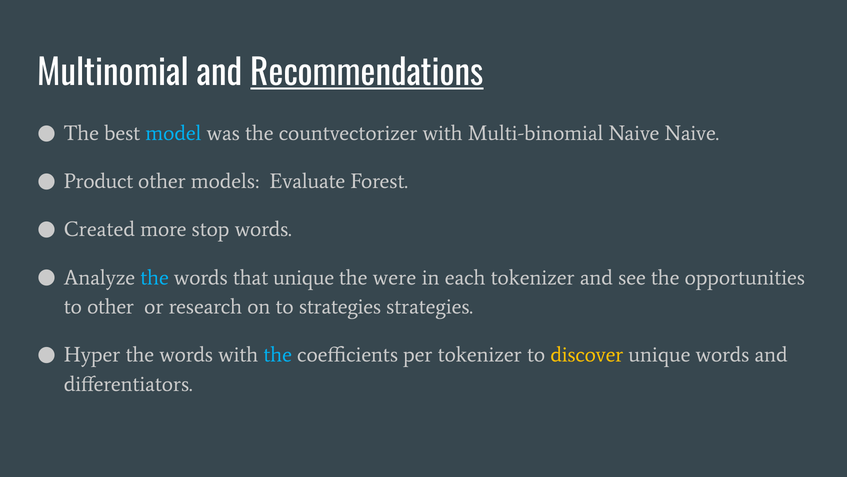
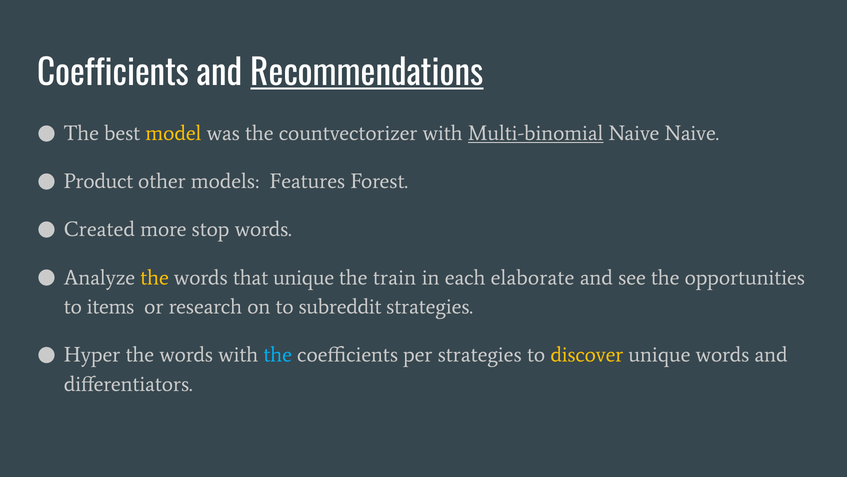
Multinomial: Multinomial -> Coefficients (113, 73)
model colour: light blue -> yellow (173, 133)
Multi-binomial underline: none -> present (536, 133)
Evaluate: Evaluate -> Features (307, 181)
the colour: light blue -> yellow (155, 277)
were: were -> train (394, 277)
each tokenizer: tokenizer -> elaborate (532, 277)
to other: other -> items (111, 306)
to strategies: strategies -> subreddit (340, 306)
per tokenizer: tokenizer -> strategies (480, 354)
